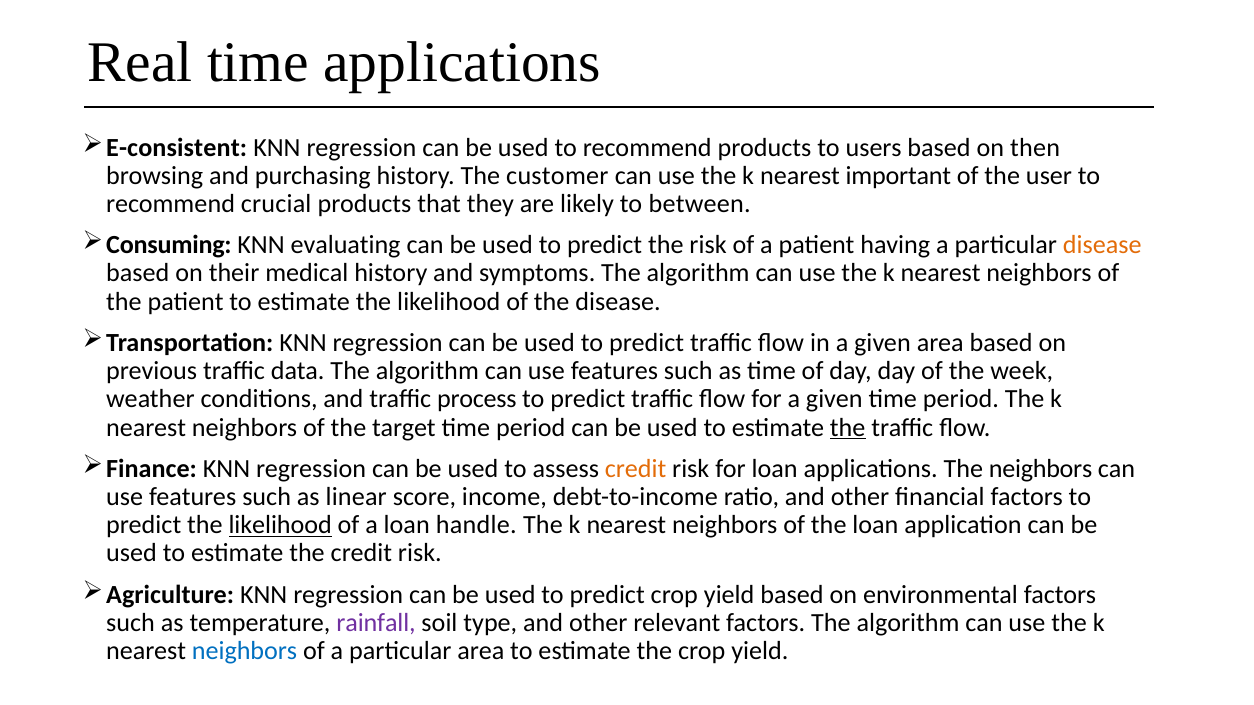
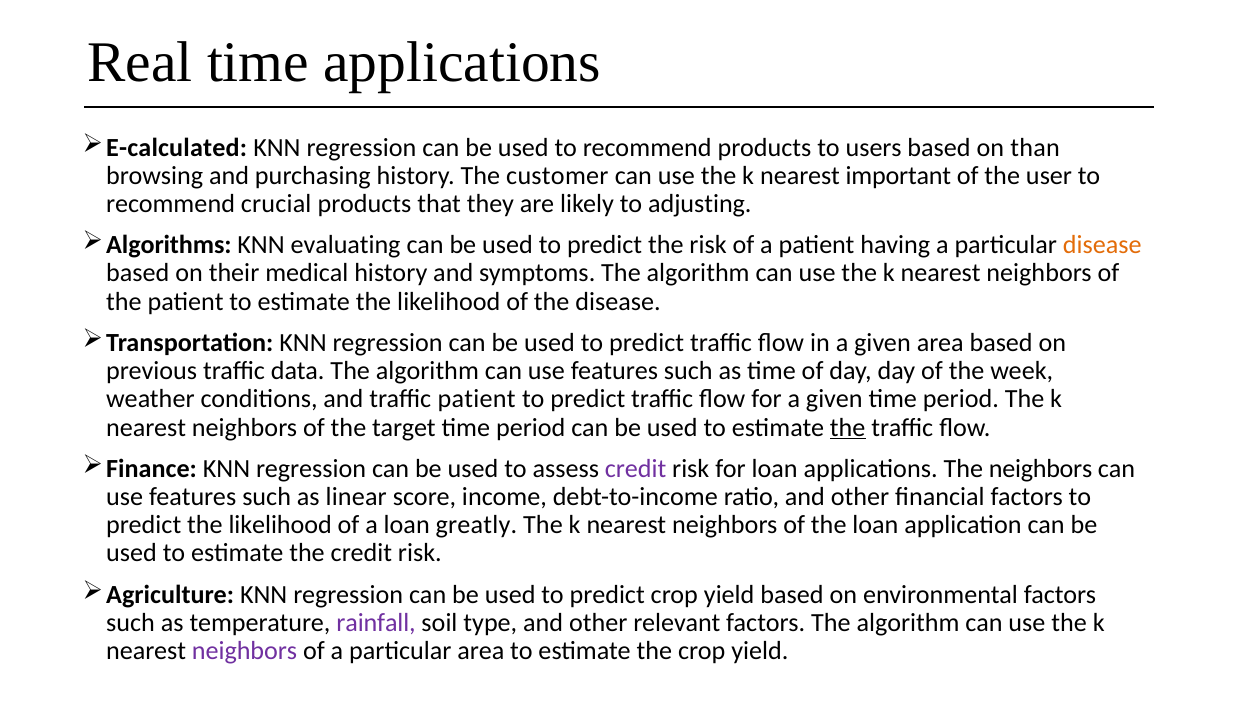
E-consistent: E-consistent -> E-calculated (177, 148)
then: then -> than (1035, 148)
between: between -> adjusting (700, 204)
Consuming: Consuming -> Algorithms (169, 245)
traffic process: process -> patient (477, 399)
credit colour: orange -> purple (636, 469)
likelihood underline: present -> none (280, 525)
handle: handle -> greatly (476, 525)
neighbors colour: blue -> purple (245, 651)
